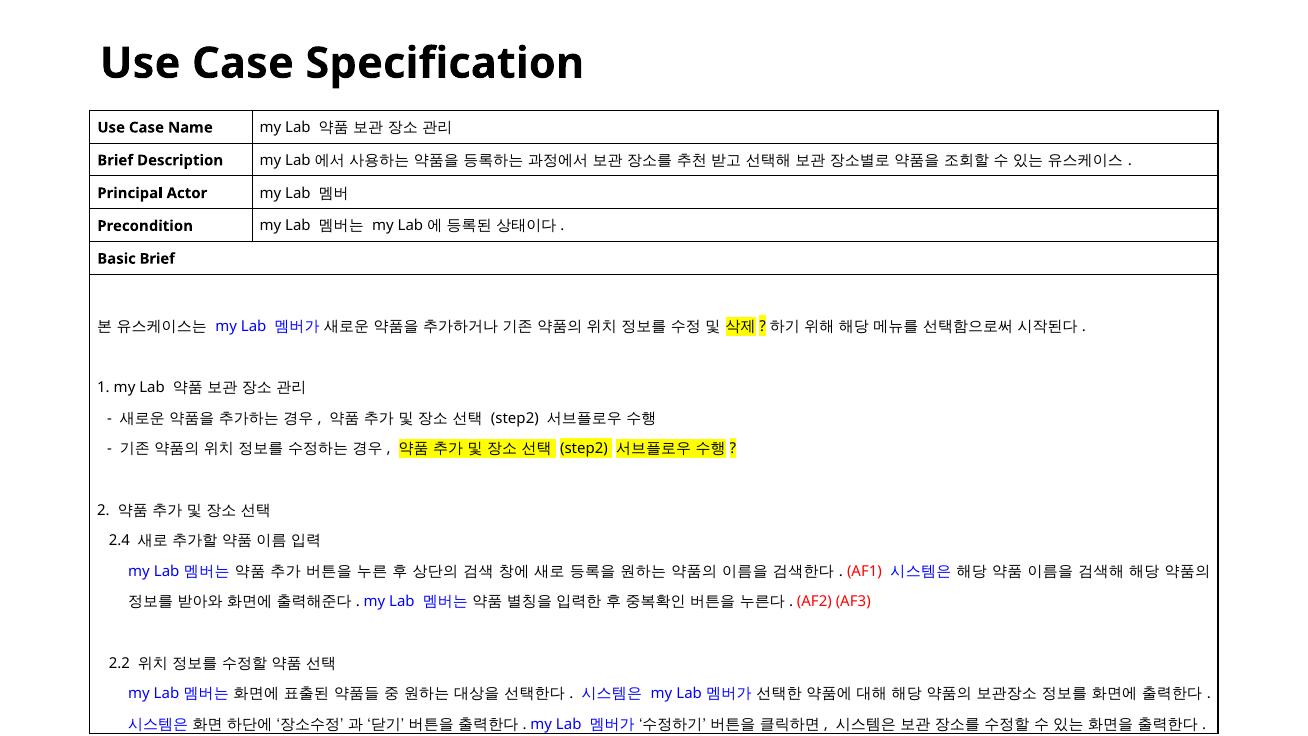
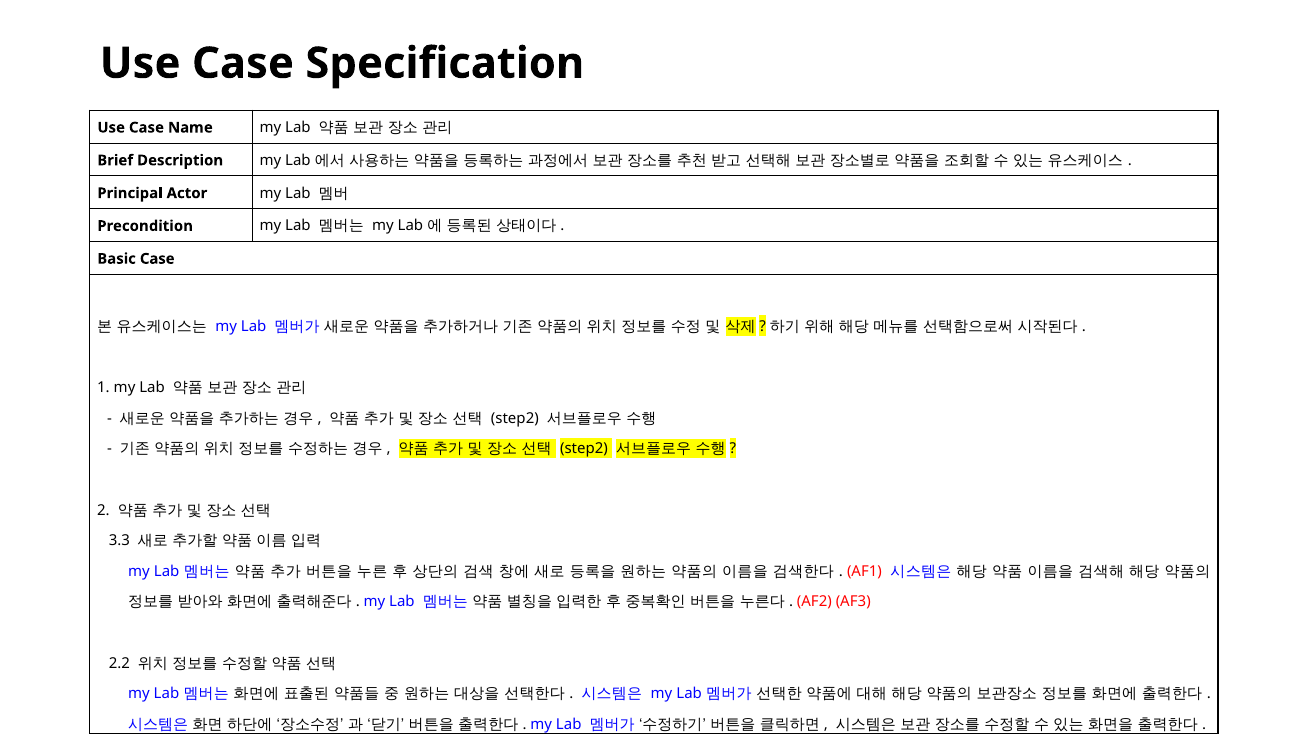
Basic Brief: Brief -> Case (157, 259)
2.4: 2.4 -> 3.3 (119, 541)
